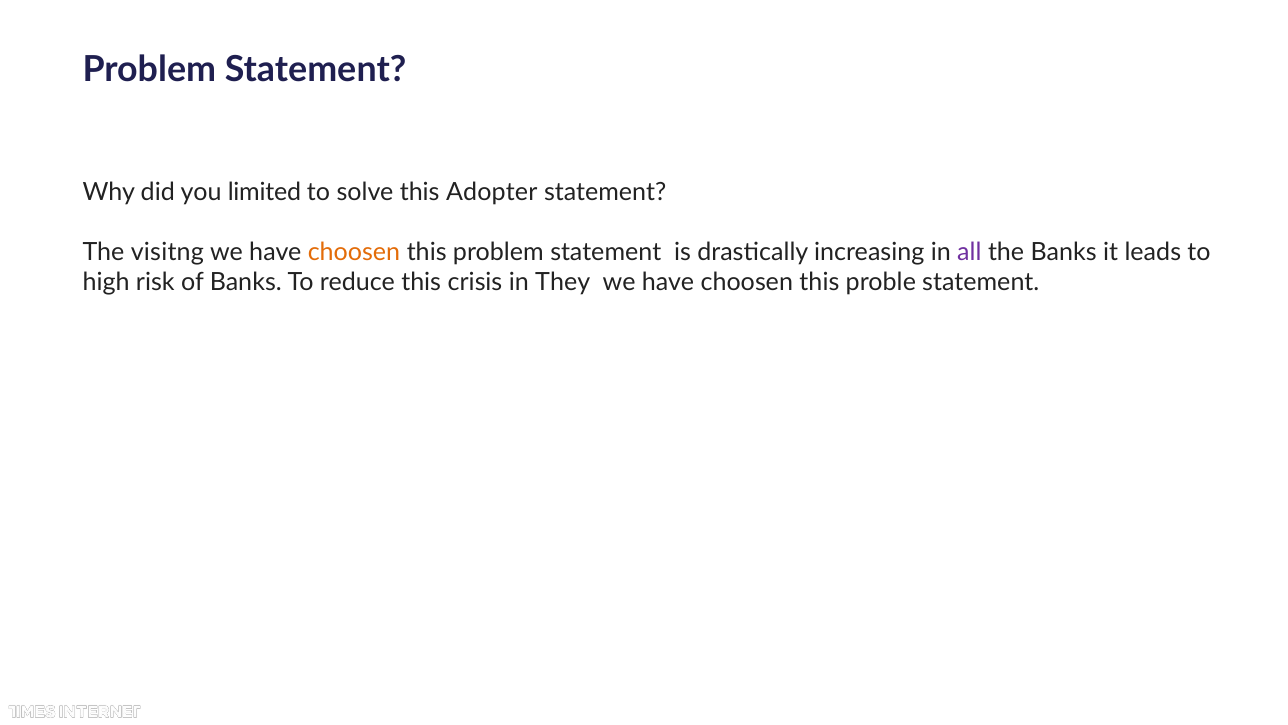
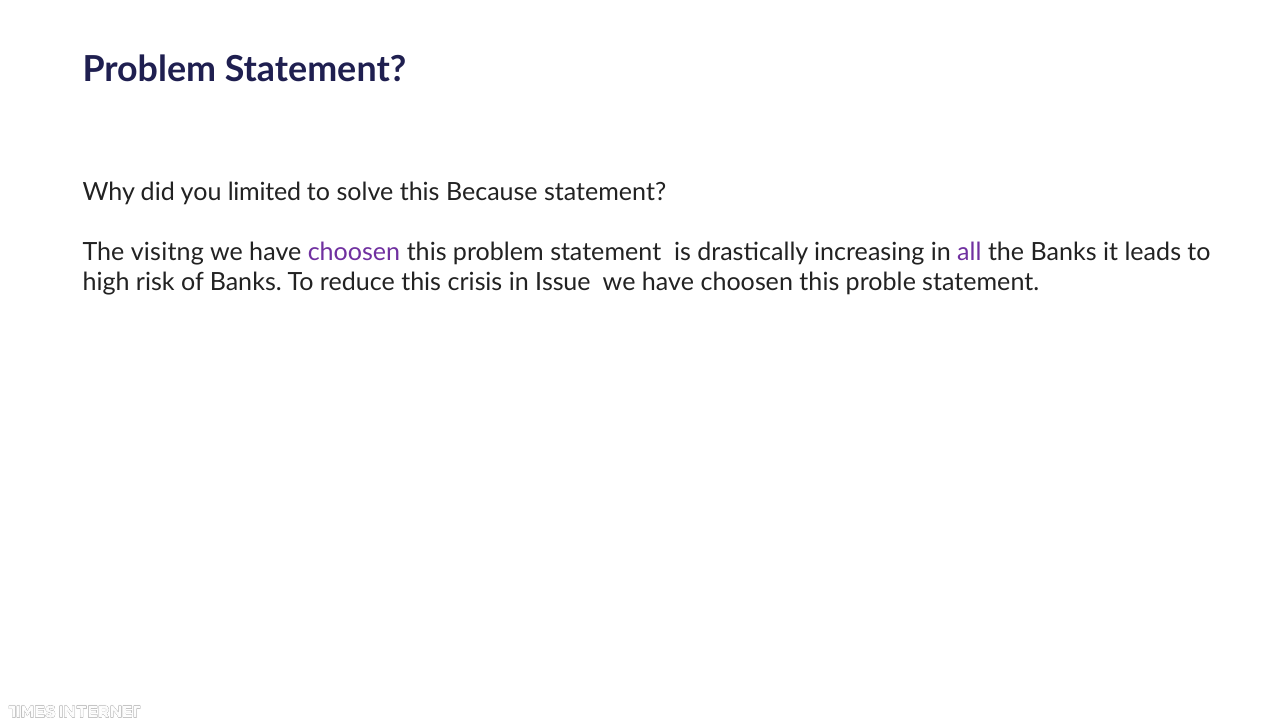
Adopter: Adopter -> Because (492, 192)
choosen colour: orange -> purple (354, 252)
They: They -> Issue (563, 282)
